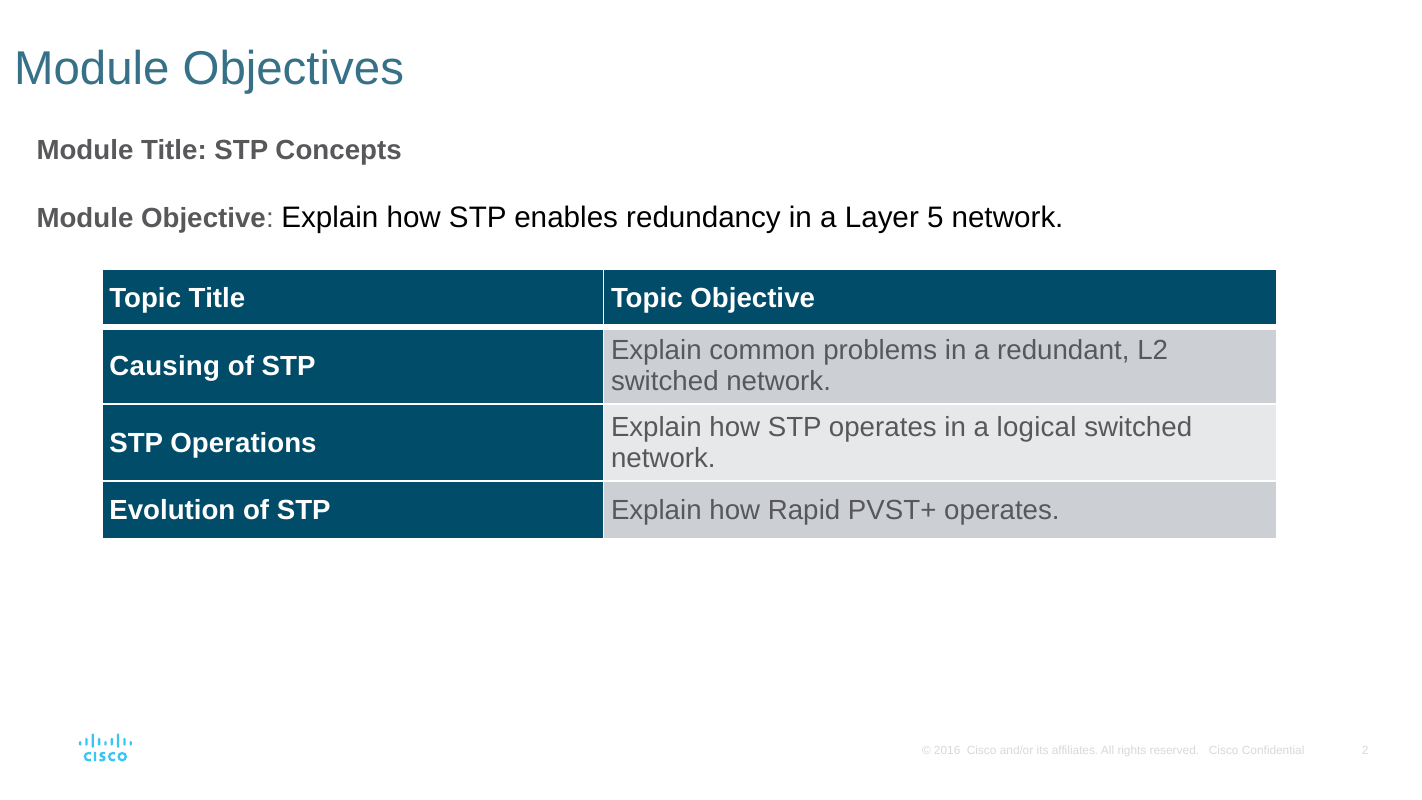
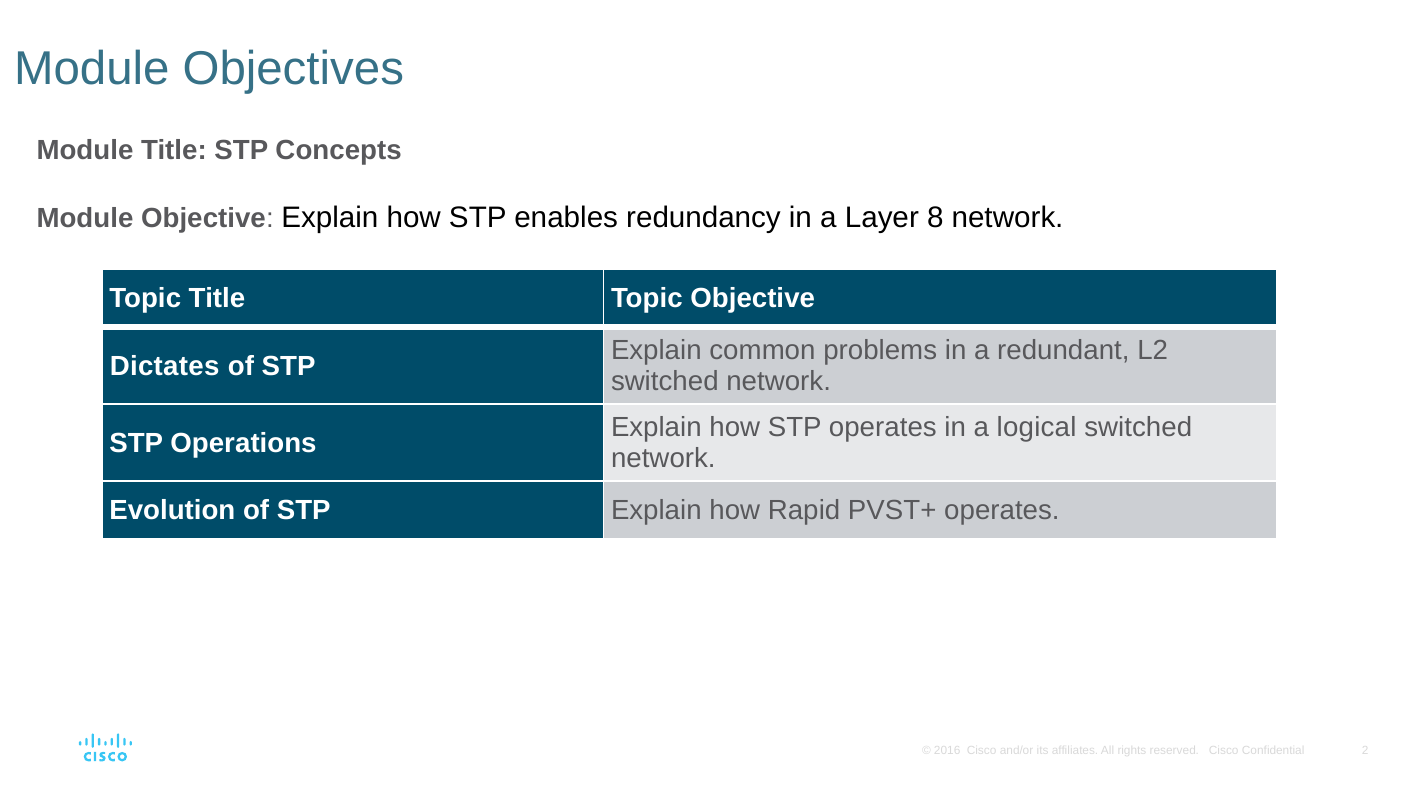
5: 5 -> 8 (935, 218)
Causing: Causing -> Dictates (165, 366)
